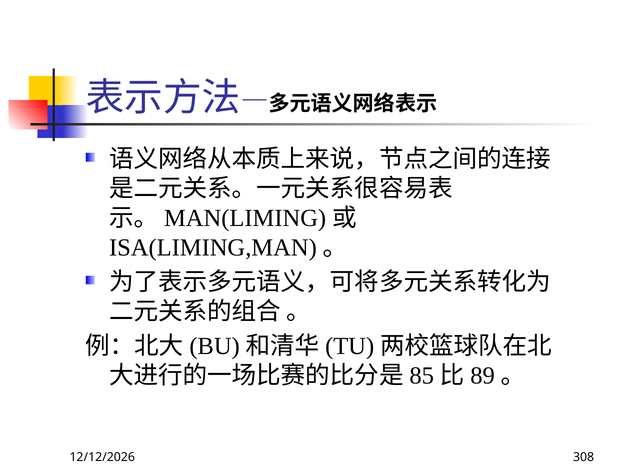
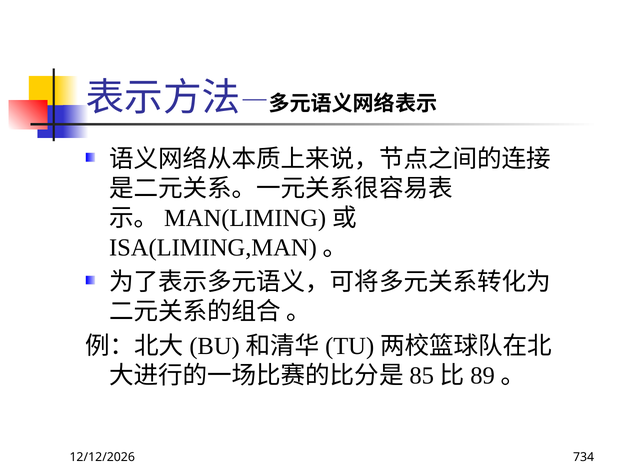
308: 308 -> 734 (584, 457)
